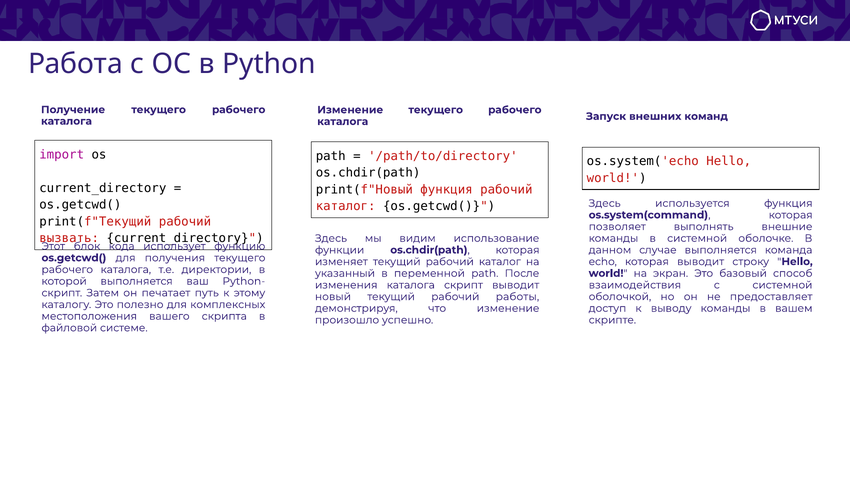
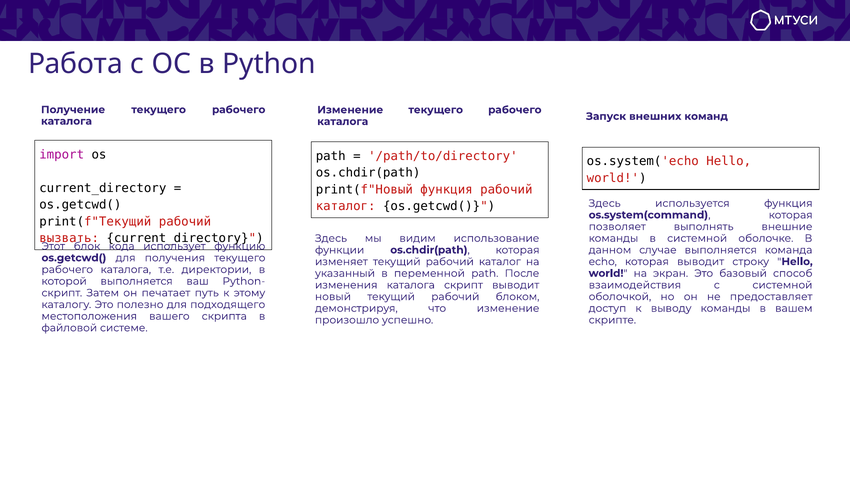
работы: работы -> блоком (518, 297)
комплексных: комплексных -> подходящего (228, 305)
